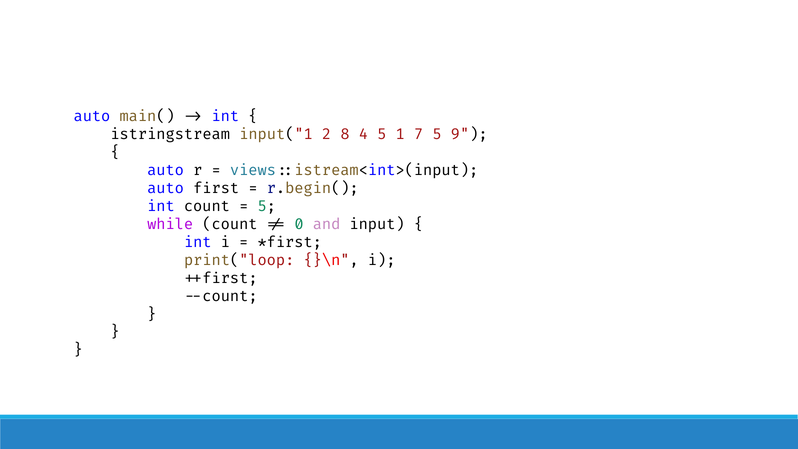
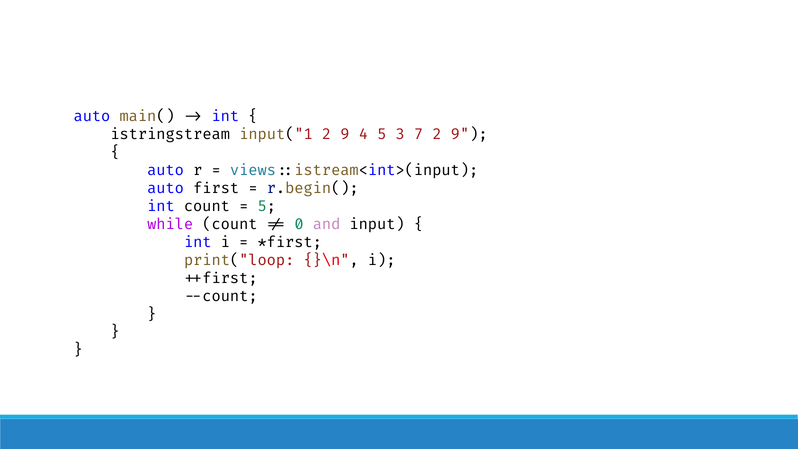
input("1 2 8: 8 -> 9 (345, 134)
1: 1 -> 3 (400, 134)
7 5: 5 -> 2 (437, 134)
